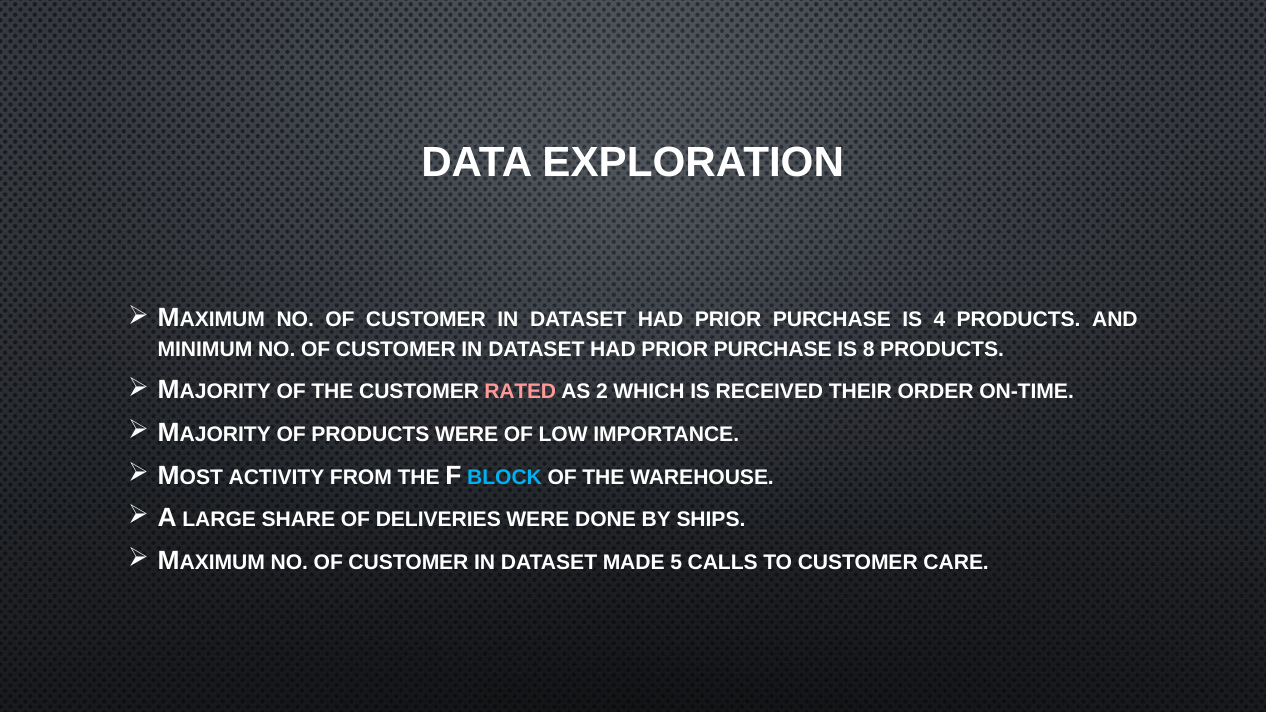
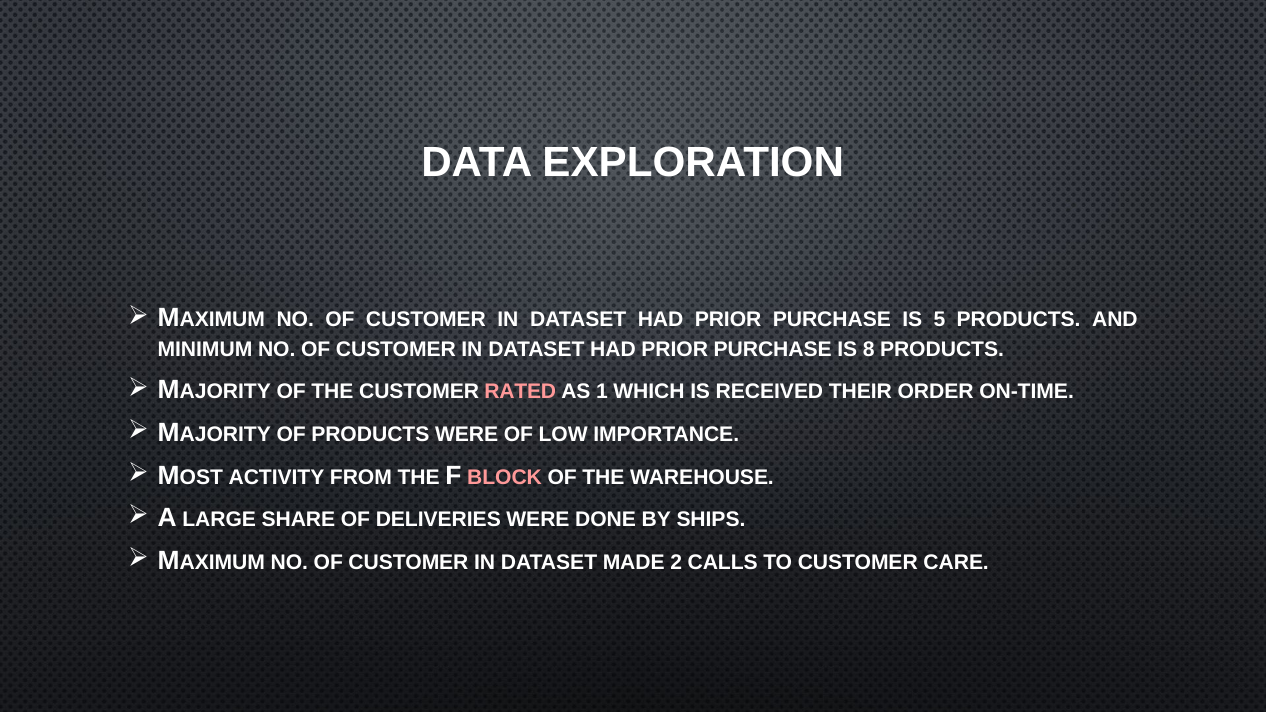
4: 4 -> 5 (940, 320)
2: 2 -> 1 (602, 392)
BLOCK colour: light blue -> pink (505, 477)
5: 5 -> 2 (676, 563)
